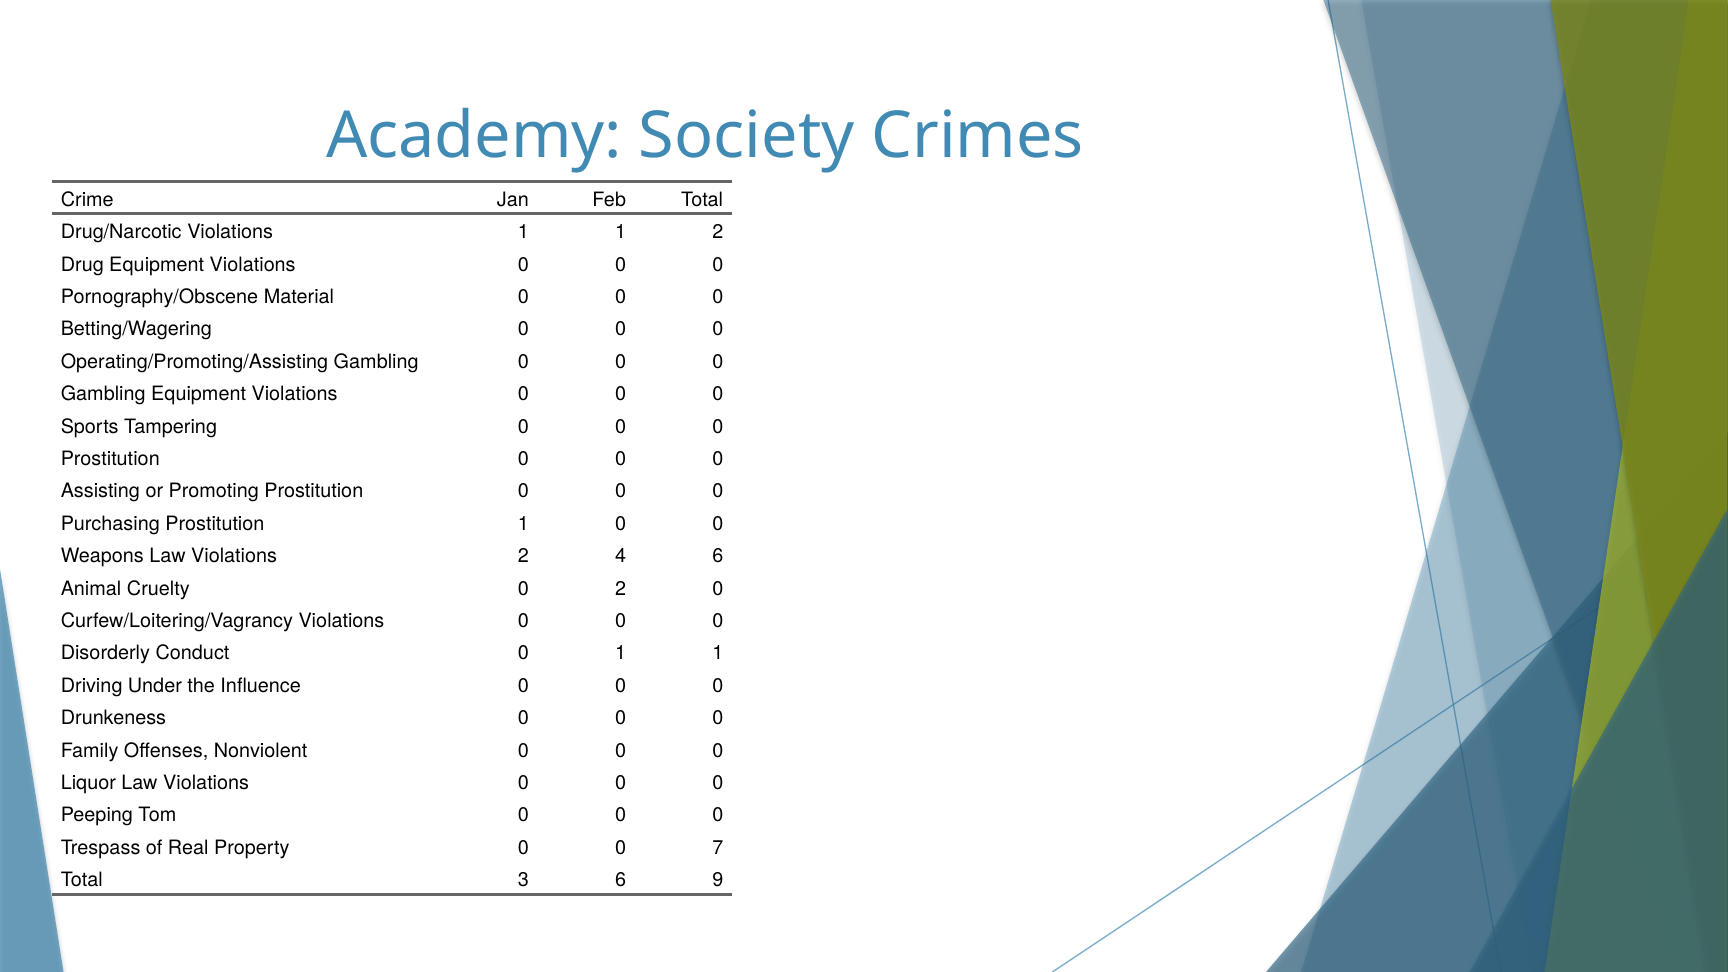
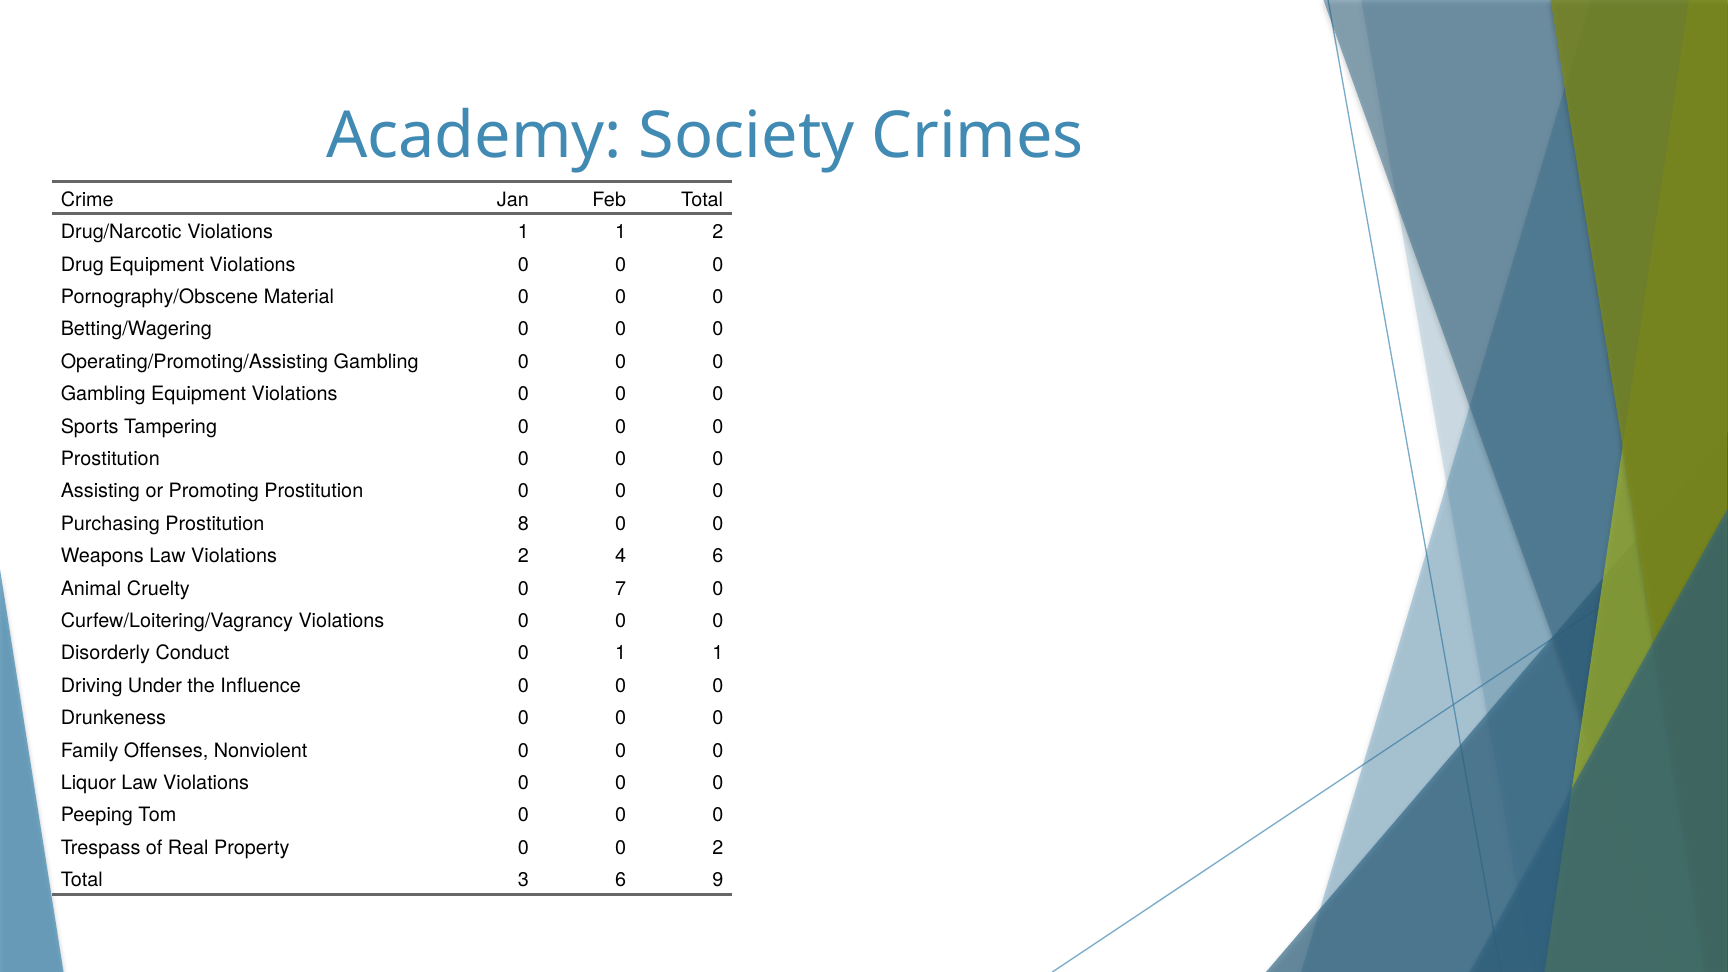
Prostitution 1: 1 -> 8 (523, 524)
0 2: 2 -> 7 (621, 589)
0 7: 7 -> 2 (718, 848)
